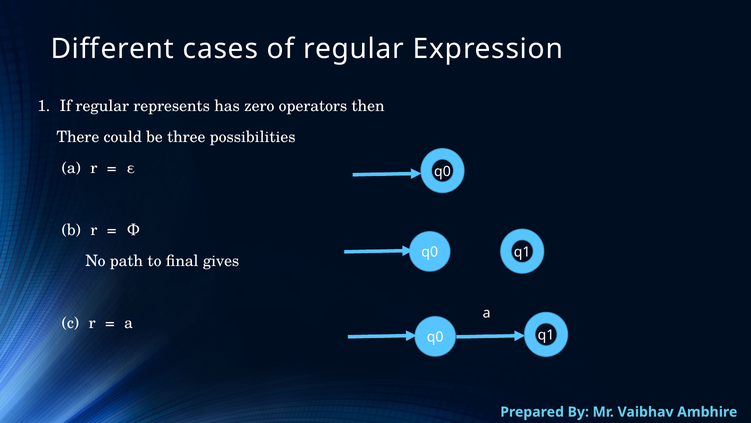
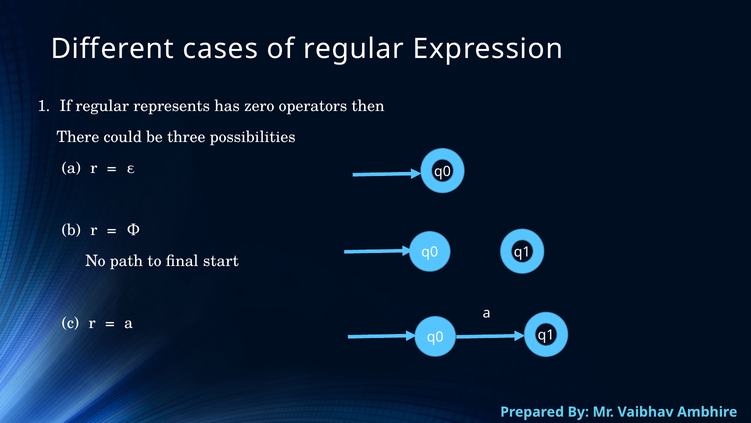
gives: gives -> start (221, 261)
